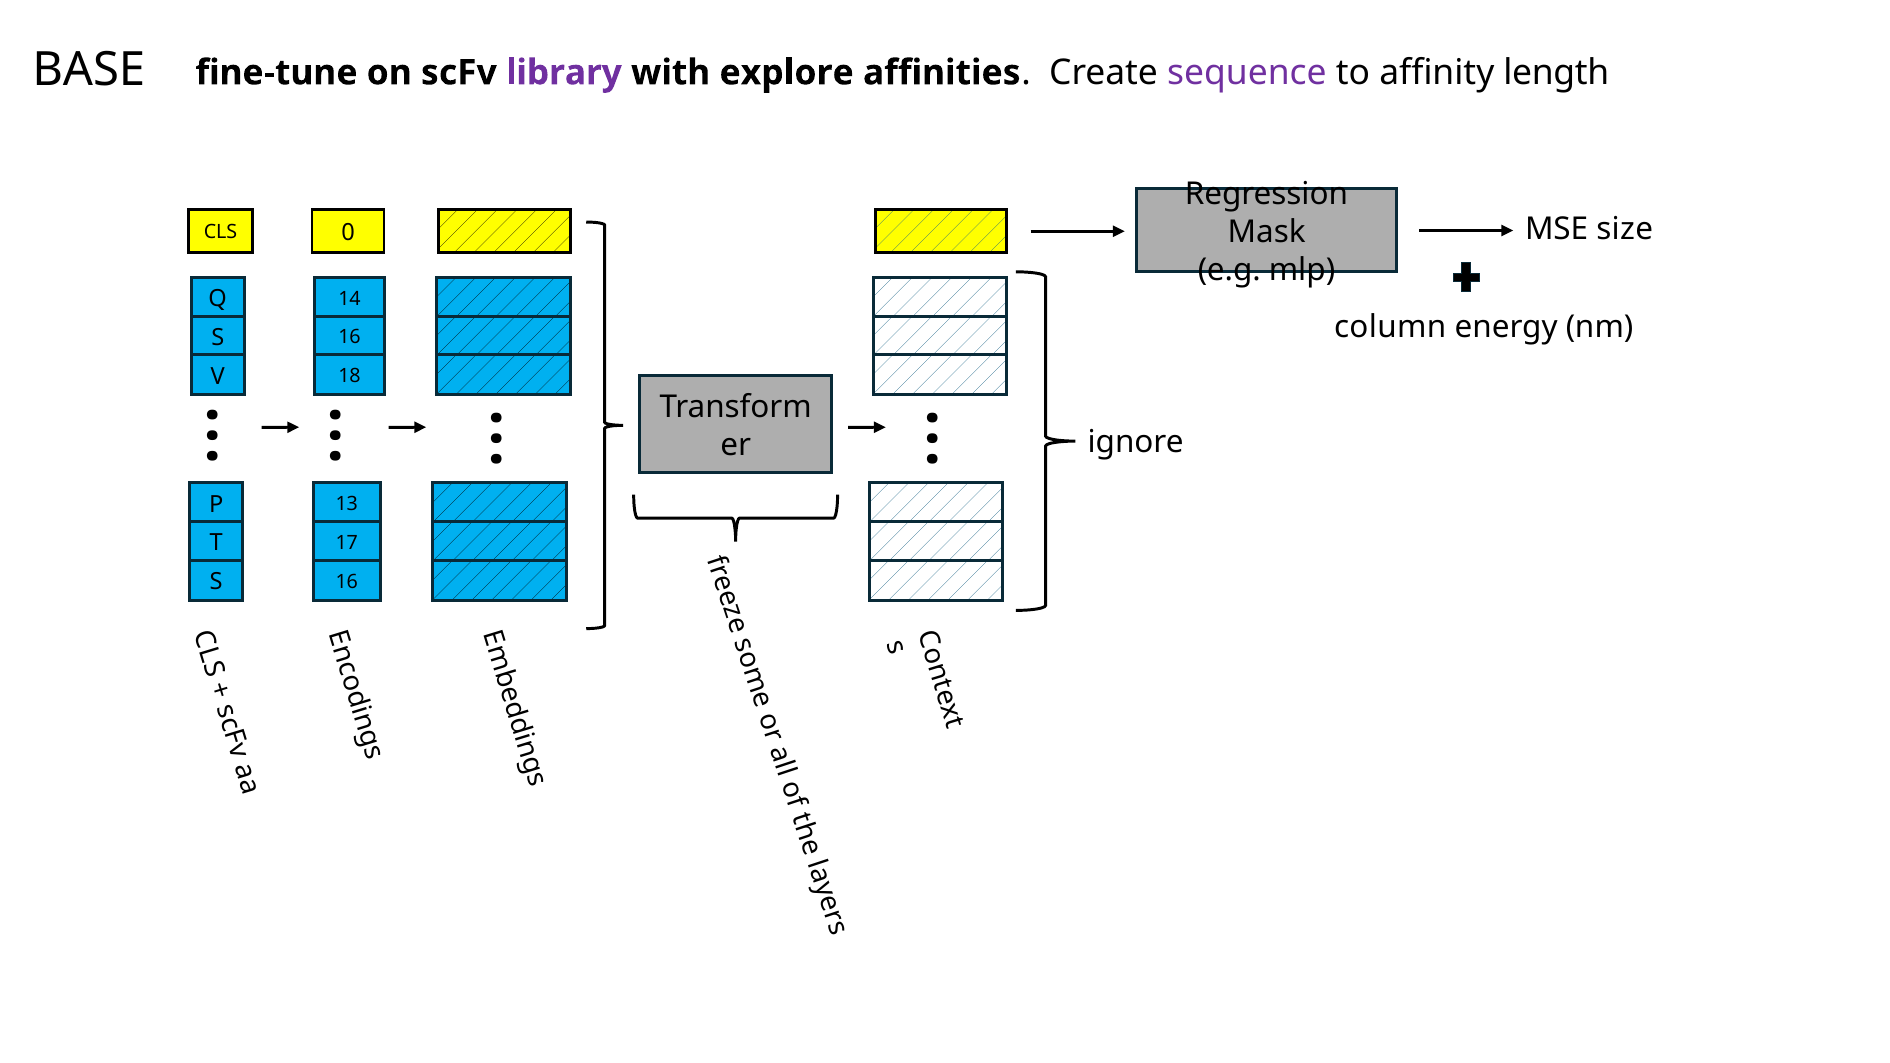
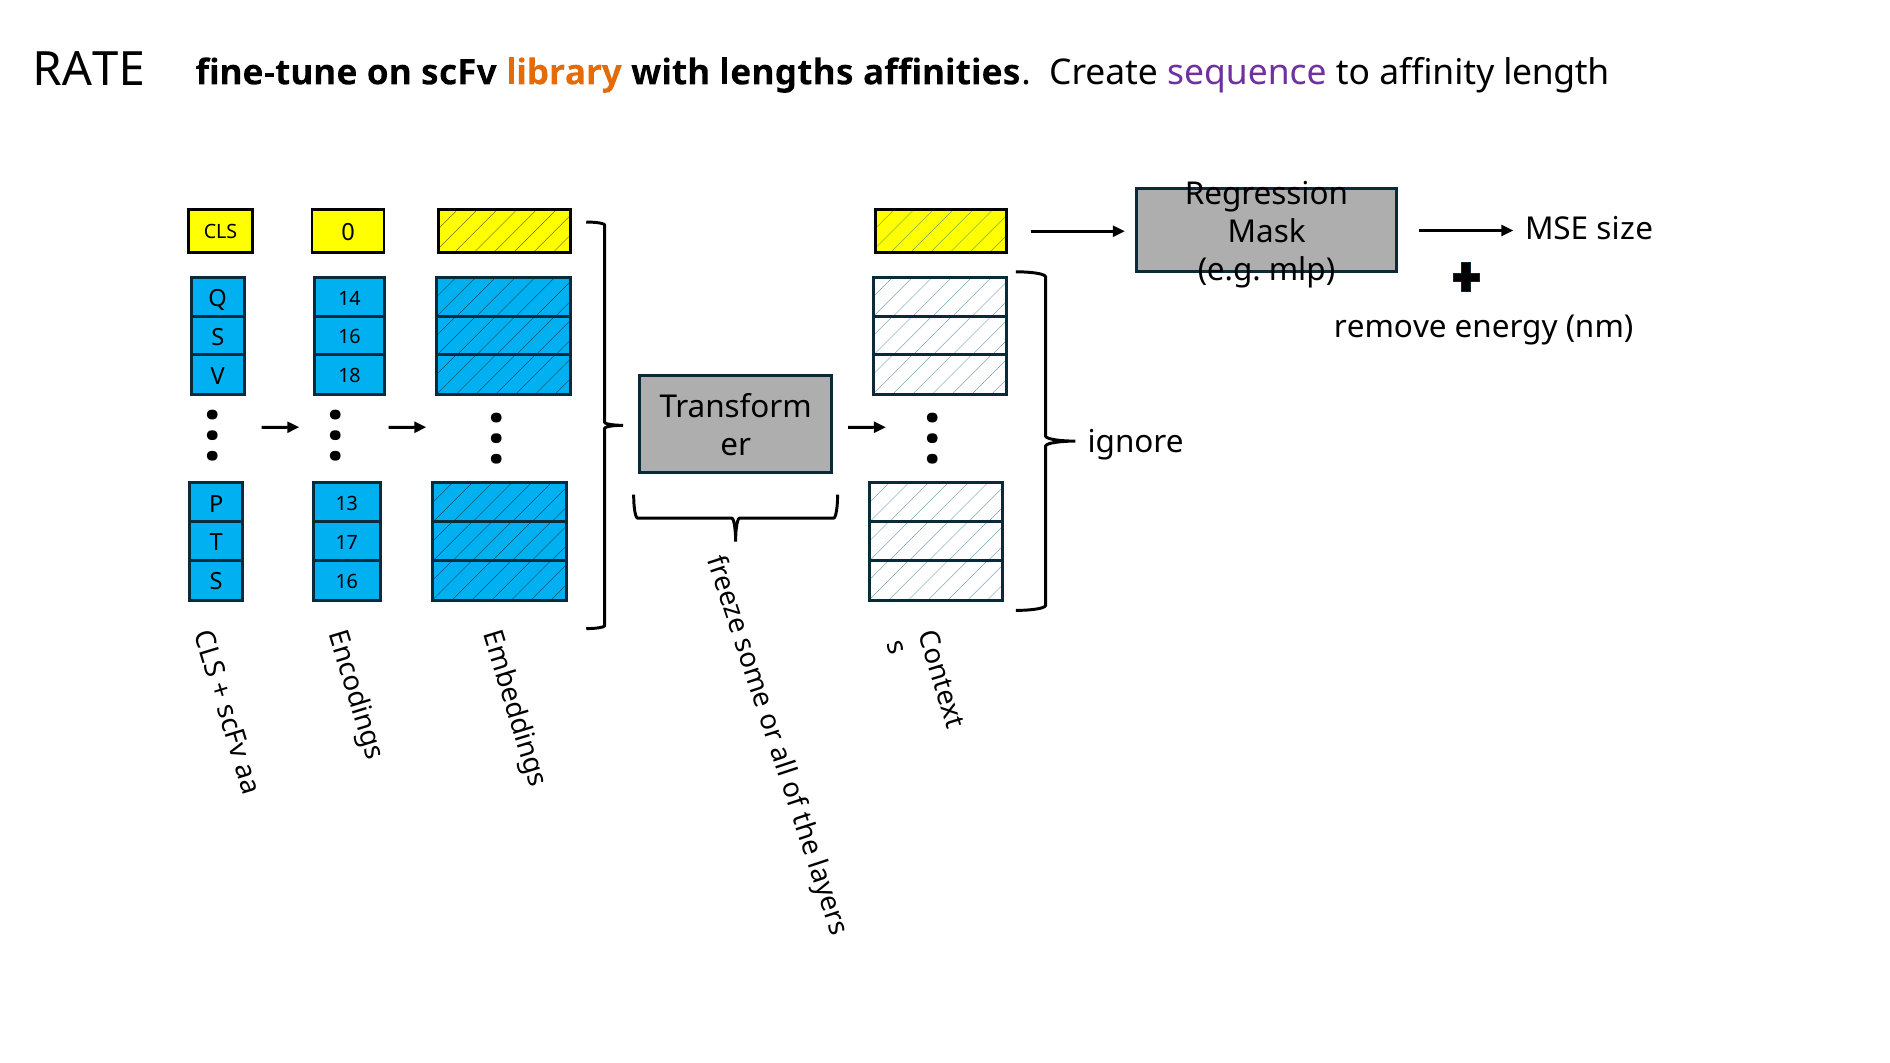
BASE: BASE -> RATE (89, 70)
library colour: purple -> orange (564, 73)
explore: explore -> lengths (787, 73)
column: column -> remove (1390, 327)
